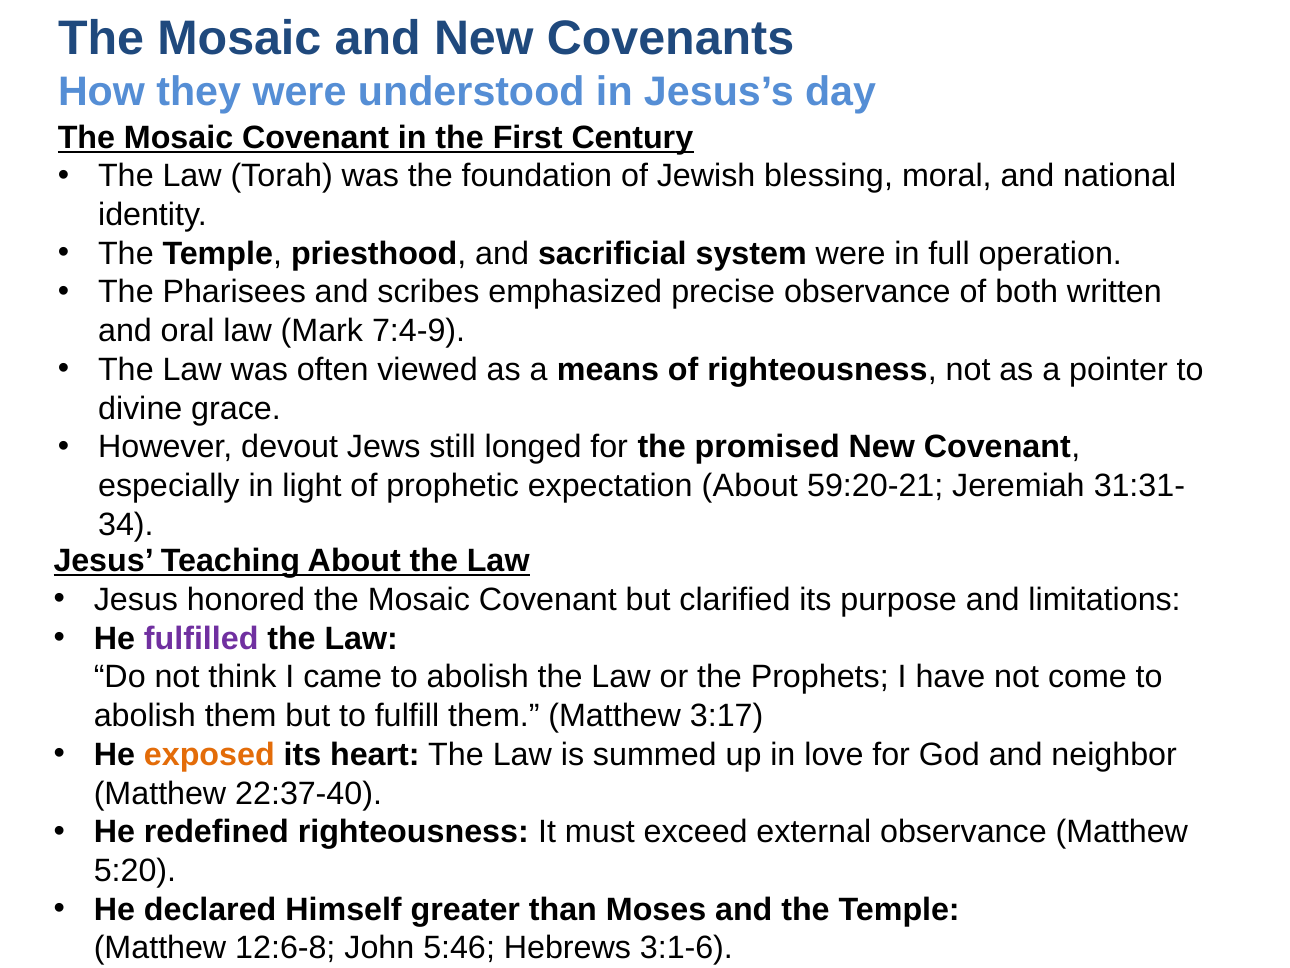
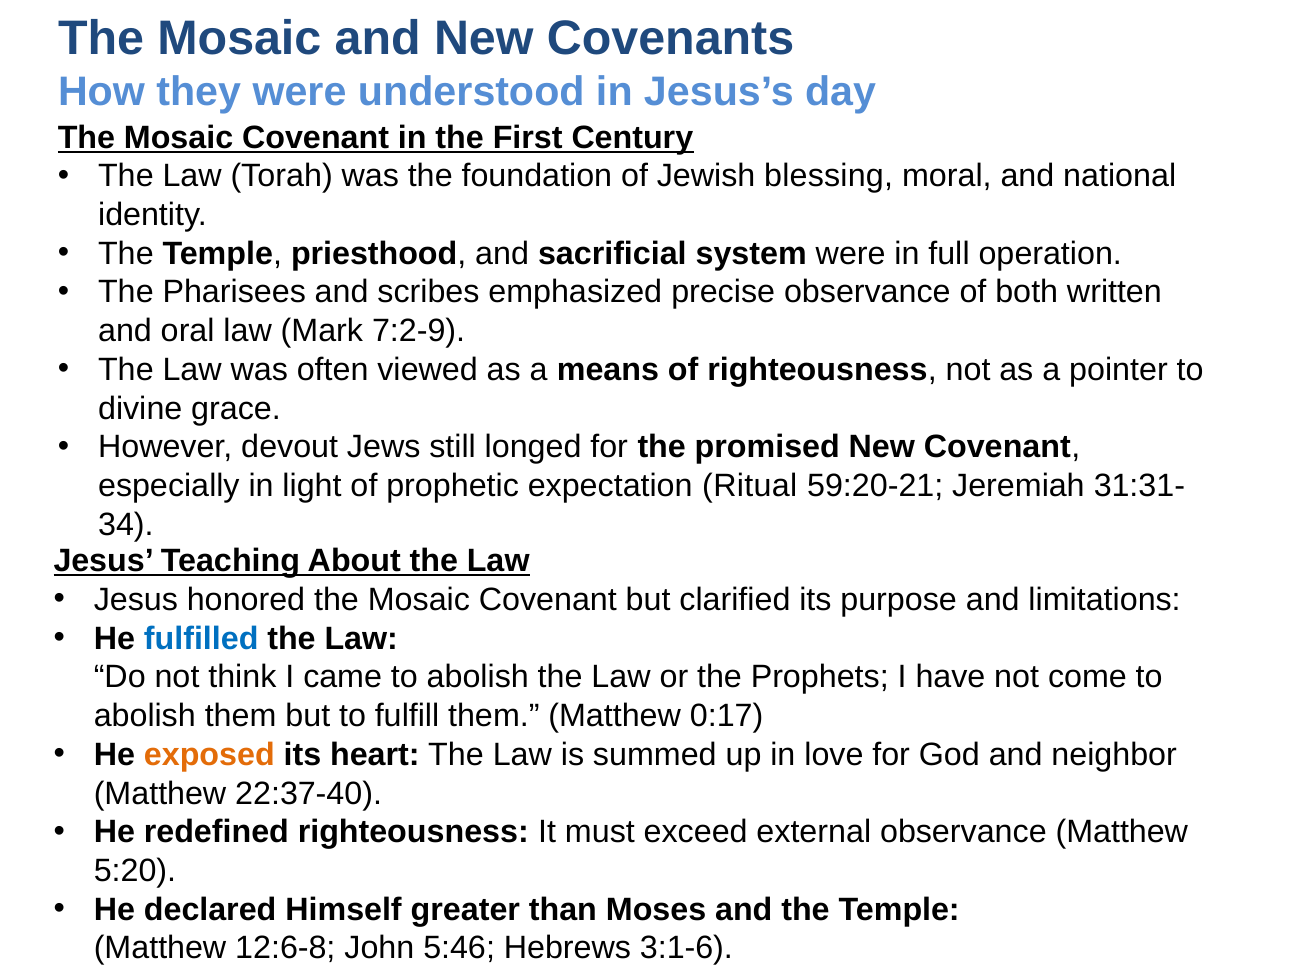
7:4-9: 7:4-9 -> 7:2-9 (419, 331)
expectation About: About -> Ritual (750, 486)
fulfilled colour: purple -> blue (201, 638)
3:17: 3:17 -> 0:17 (727, 716)
